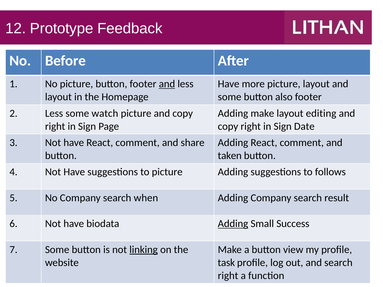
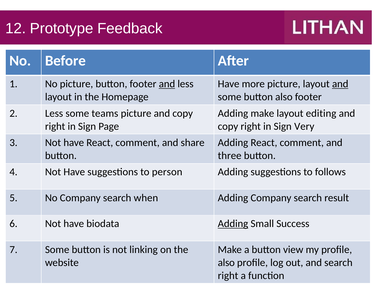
and underline: none -> present (340, 84)
watch: watch -> teams (105, 113)
Date: Date -> Very (304, 126)
taken: taken -> three (230, 156)
to picture: picture -> person (167, 172)
linking underline: present -> none (144, 250)
task: task -> also (226, 263)
